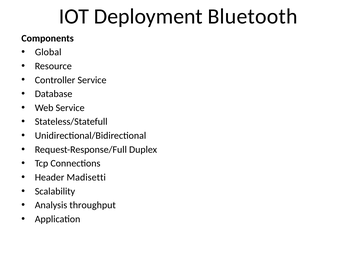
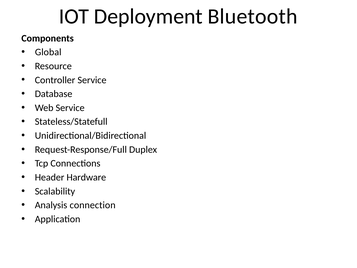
Madisetti: Madisetti -> Hardware (86, 177)
throughput: throughput -> connection (93, 205)
